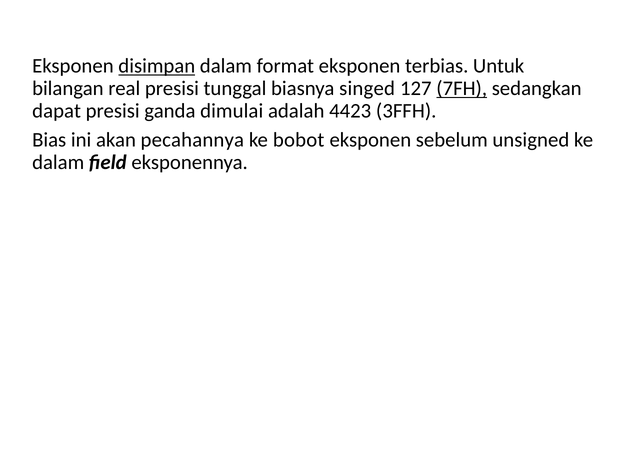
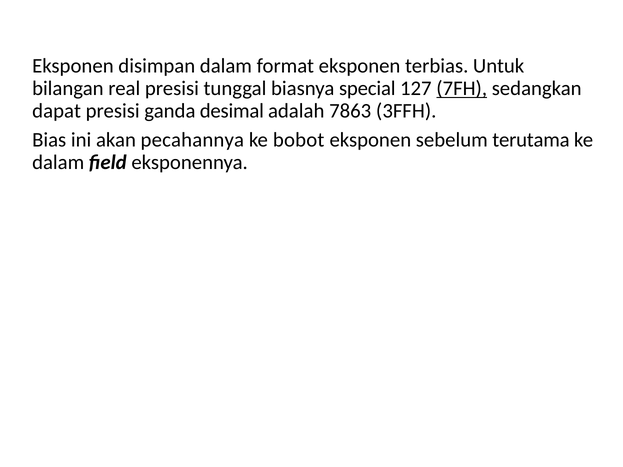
disimpan underline: present -> none (157, 66)
singed: singed -> special (367, 89)
dimulai: dimulai -> desimal (232, 111)
4423: 4423 -> 7863 (350, 111)
unsigned: unsigned -> terutama (531, 140)
